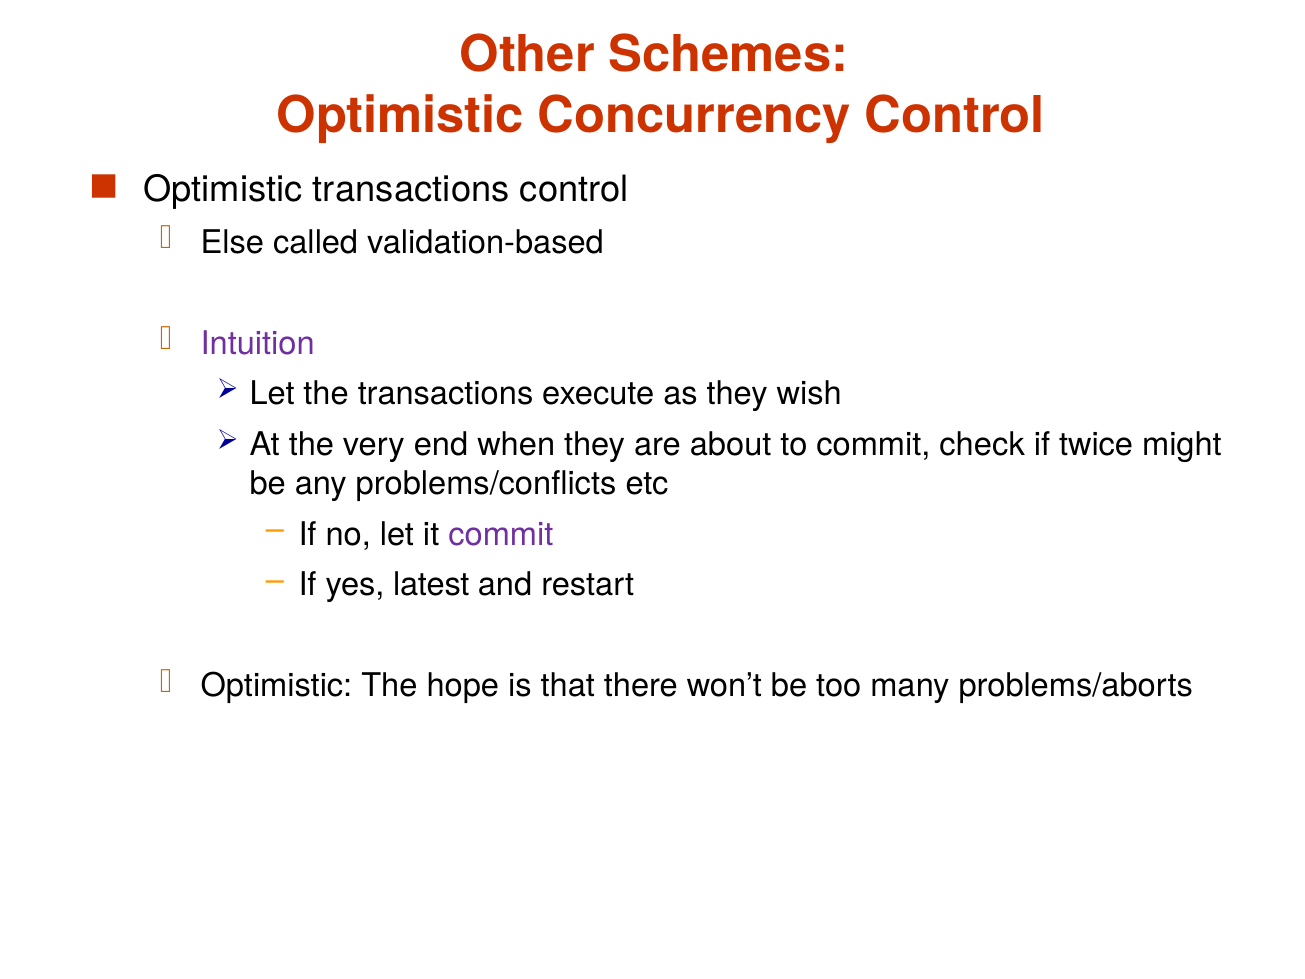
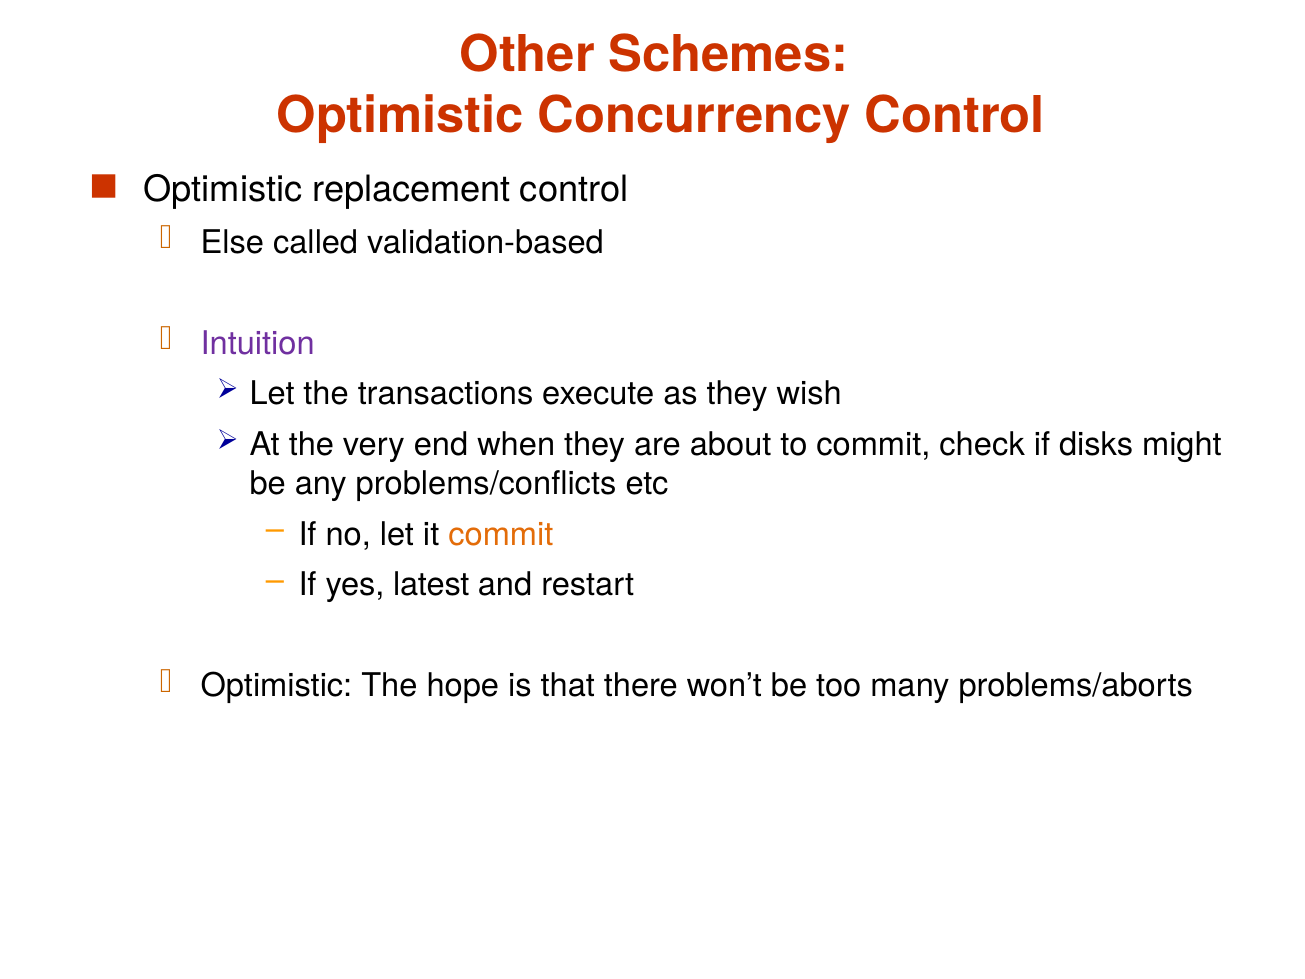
Optimistic transactions: transactions -> replacement (411, 190)
twice: twice -> disks (1096, 445)
commit colour: purple -> orange (501, 534)
